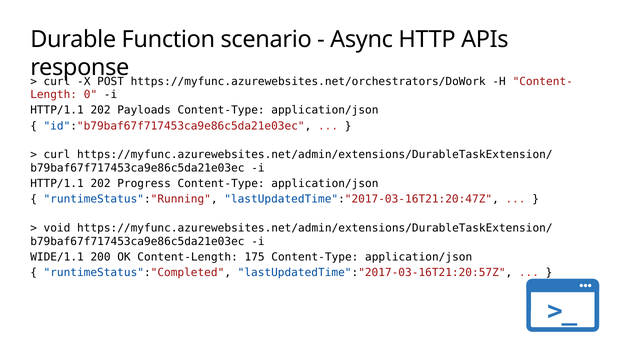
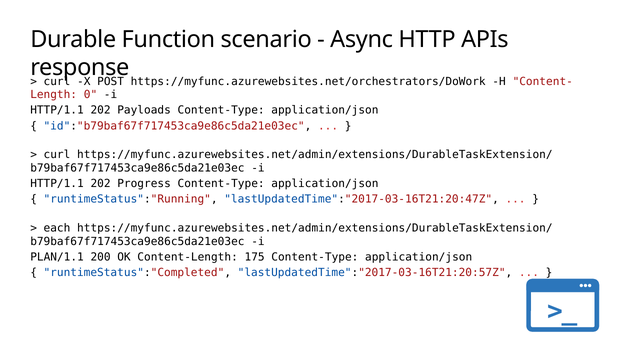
void: void -> each (57, 228)
WIDE/1.1: WIDE/1.1 -> PLAN/1.1 (57, 257)
